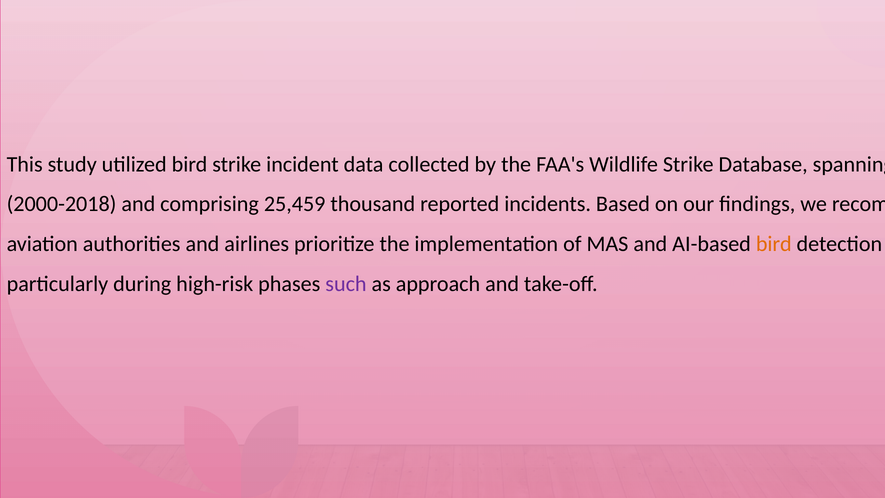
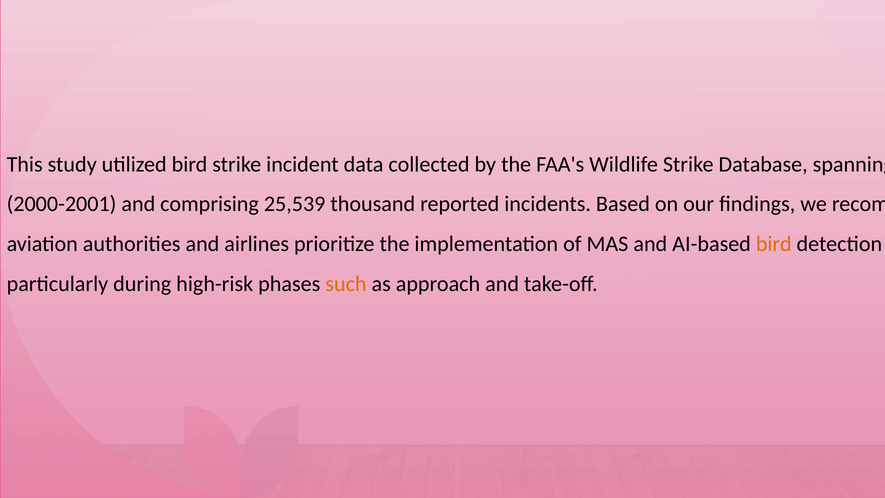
2000-2018: 2000-2018 -> 2000-2001 (62, 204)
25,459: 25,459 -> 25,539 (295, 204)
such colour: purple -> orange (346, 284)
